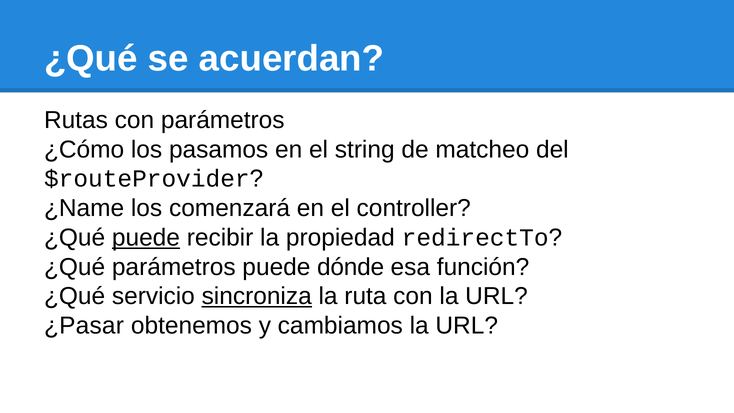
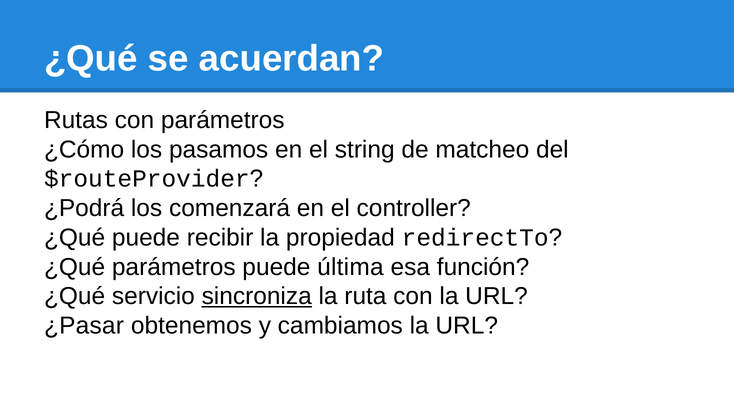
¿Name: ¿Name -> ¿Podrá (84, 208)
puede underline: present -> none (146, 238)
dónde: dónde -> última (350, 267)
